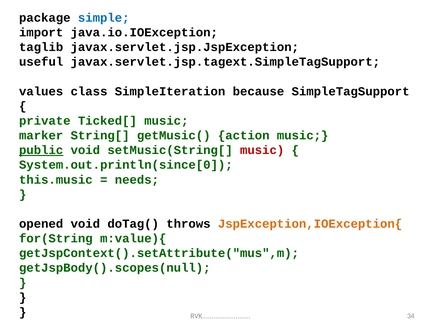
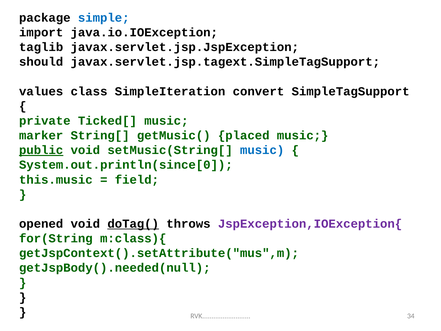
useful: useful -> should (41, 62)
because: because -> convert (258, 91)
action: action -> placed (244, 135)
music colour: red -> blue (262, 150)
needs: needs -> field (137, 179)
doTag( underline: none -> present (133, 224)
JspException,IOException{ colour: orange -> purple (310, 224)
m:value){: m:value){ -> m:class){ (133, 238)
getJspBody().scopes(null: getJspBody().scopes(null -> getJspBody().needed(null (115, 268)
